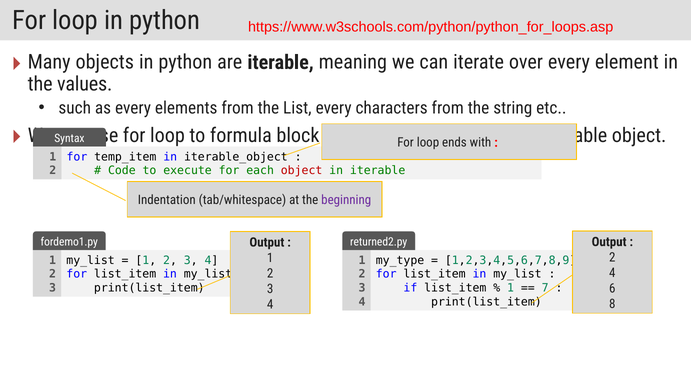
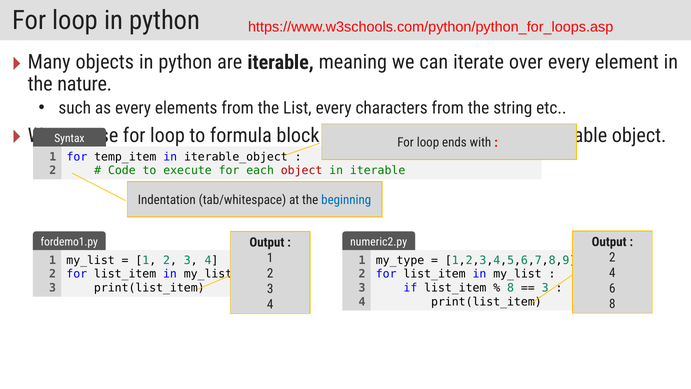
values: values -> nature (85, 84)
beginning colour: purple -> blue (346, 200)
returned2.py: returned2.py -> numeric2.py (379, 242)
1: 1 -> 8 (511, 288)
7: 7 -> 3 (545, 288)
